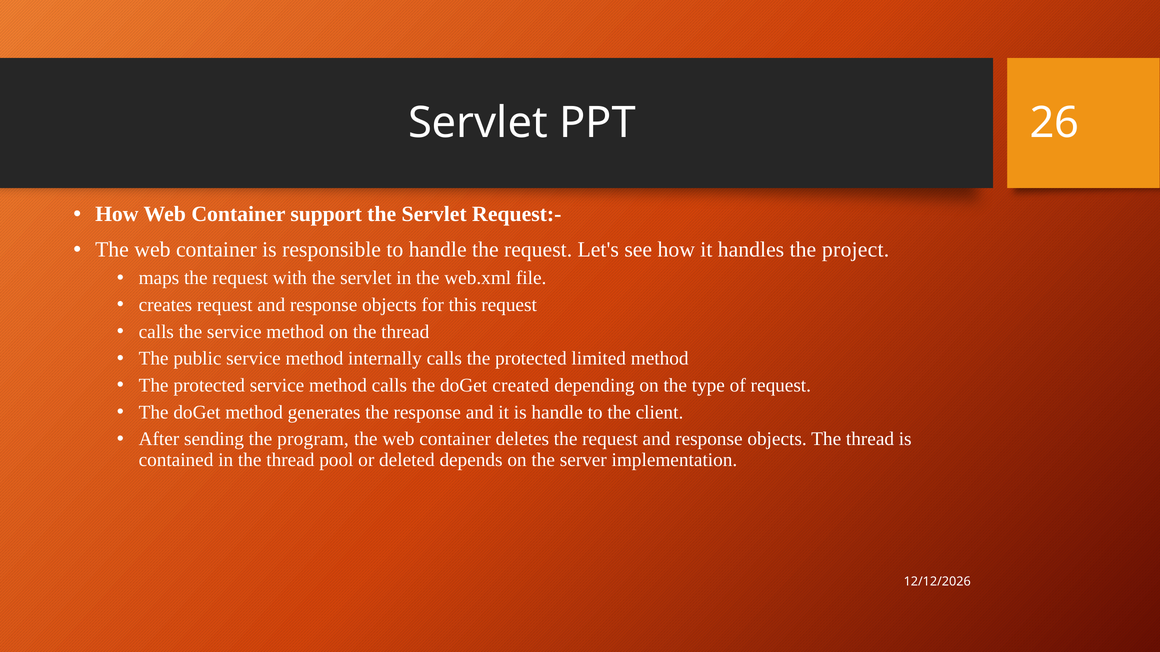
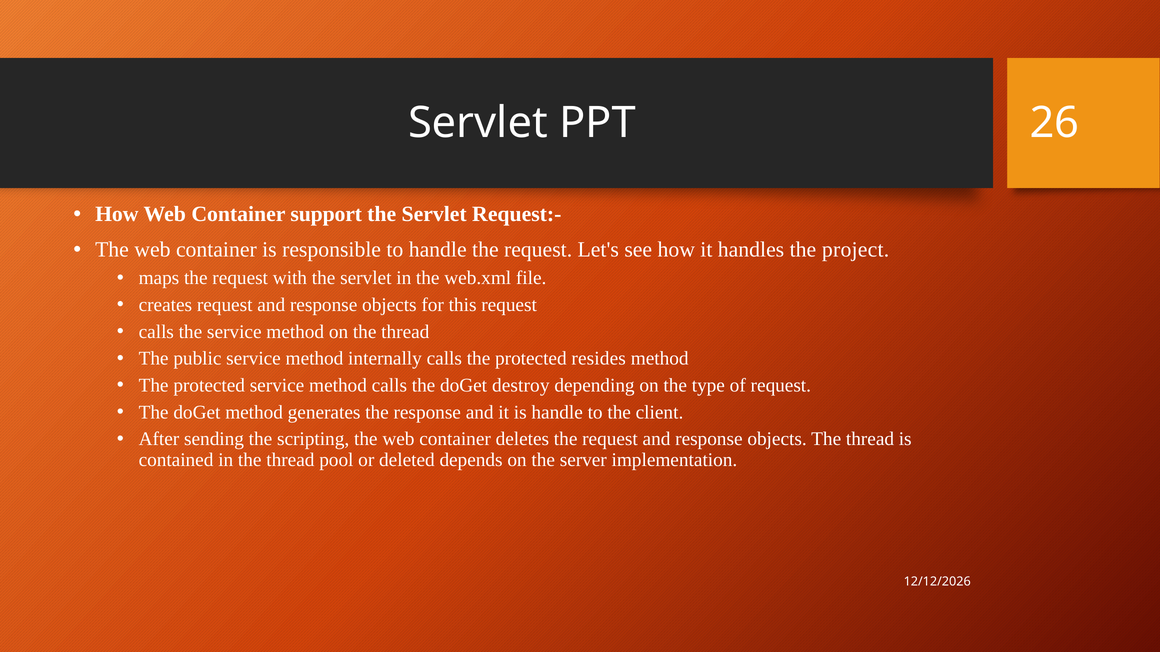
limited: limited -> resides (599, 359)
created: created -> destroy (521, 386)
program: program -> scripting (313, 439)
